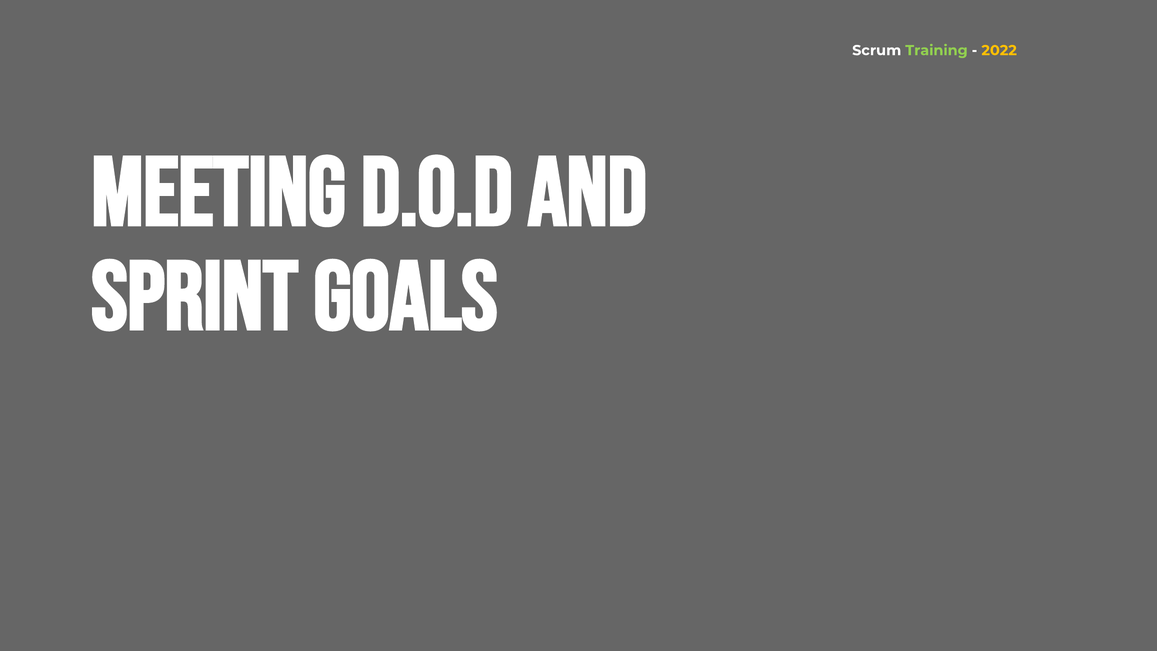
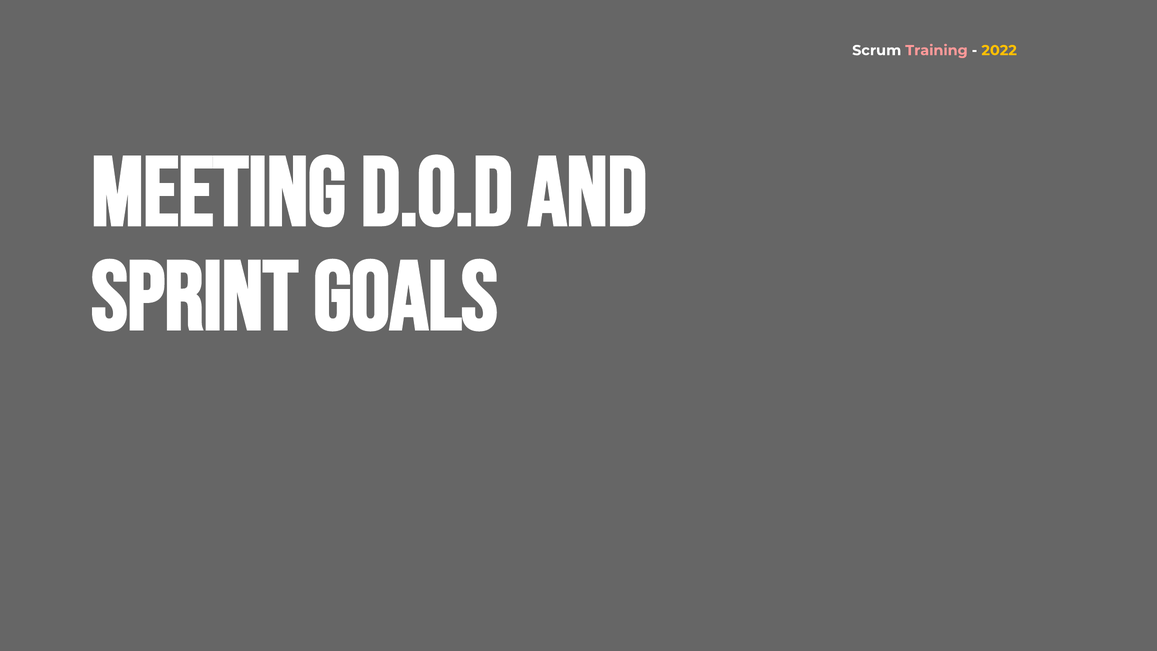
Training colour: light green -> pink (936, 50)
